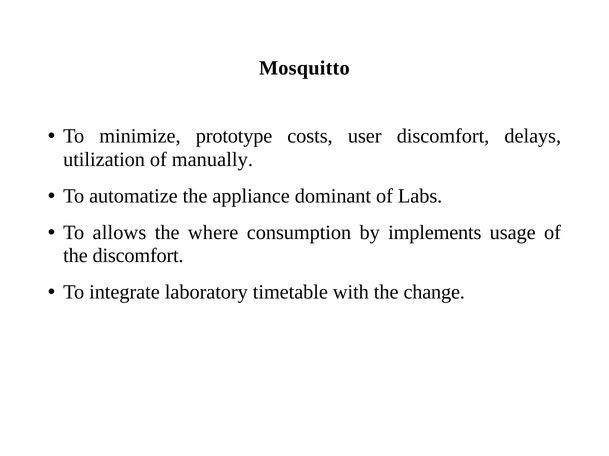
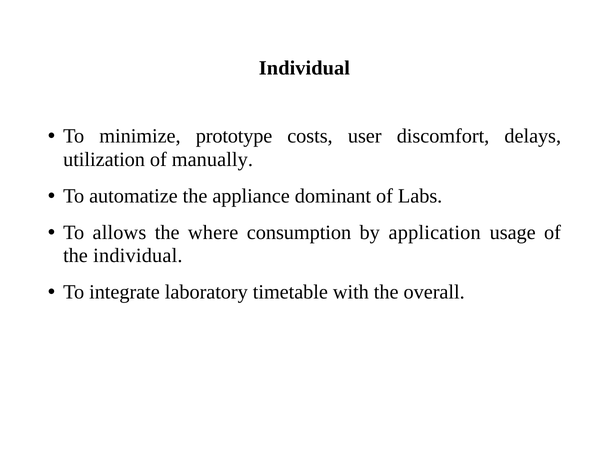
Mosquitto: Mosquitto -> Individual (304, 68)
implements: implements -> application (435, 233)
the discomfort: discomfort -> individual (138, 256)
change: change -> overall (434, 293)
